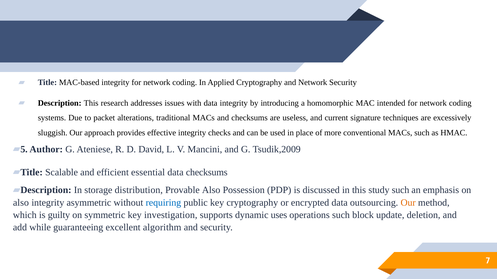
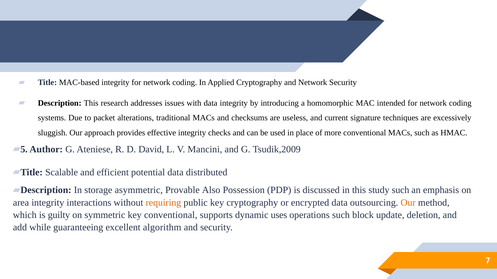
essential: essential -> potential (148, 173)
data checksums: checksums -> distributed (207, 173)
distribution: distribution -> asymmetric (139, 191)
also: also -> area (21, 203)
asymmetric: asymmetric -> interactions (89, 203)
requiring colour: blue -> orange (163, 203)
key investigation: investigation -> conventional (171, 215)
